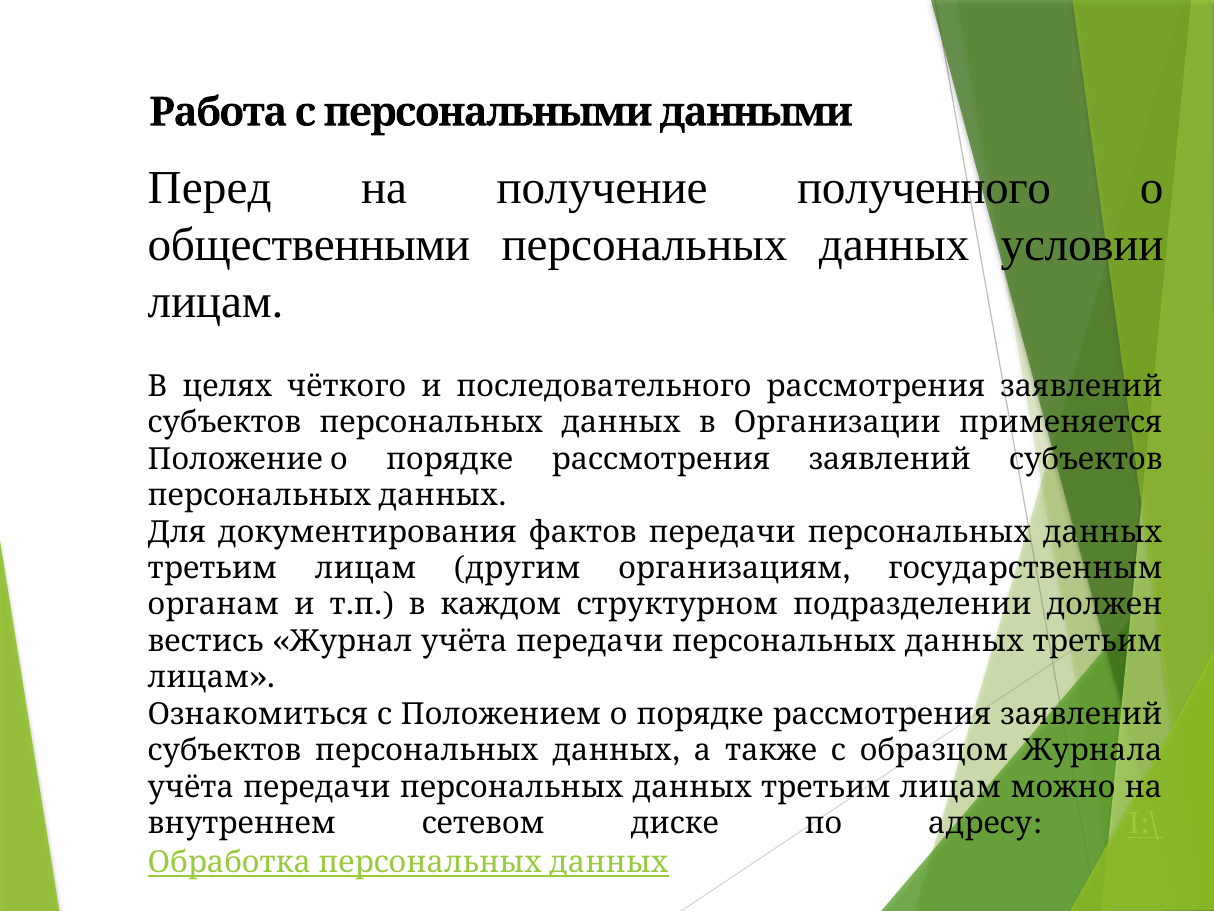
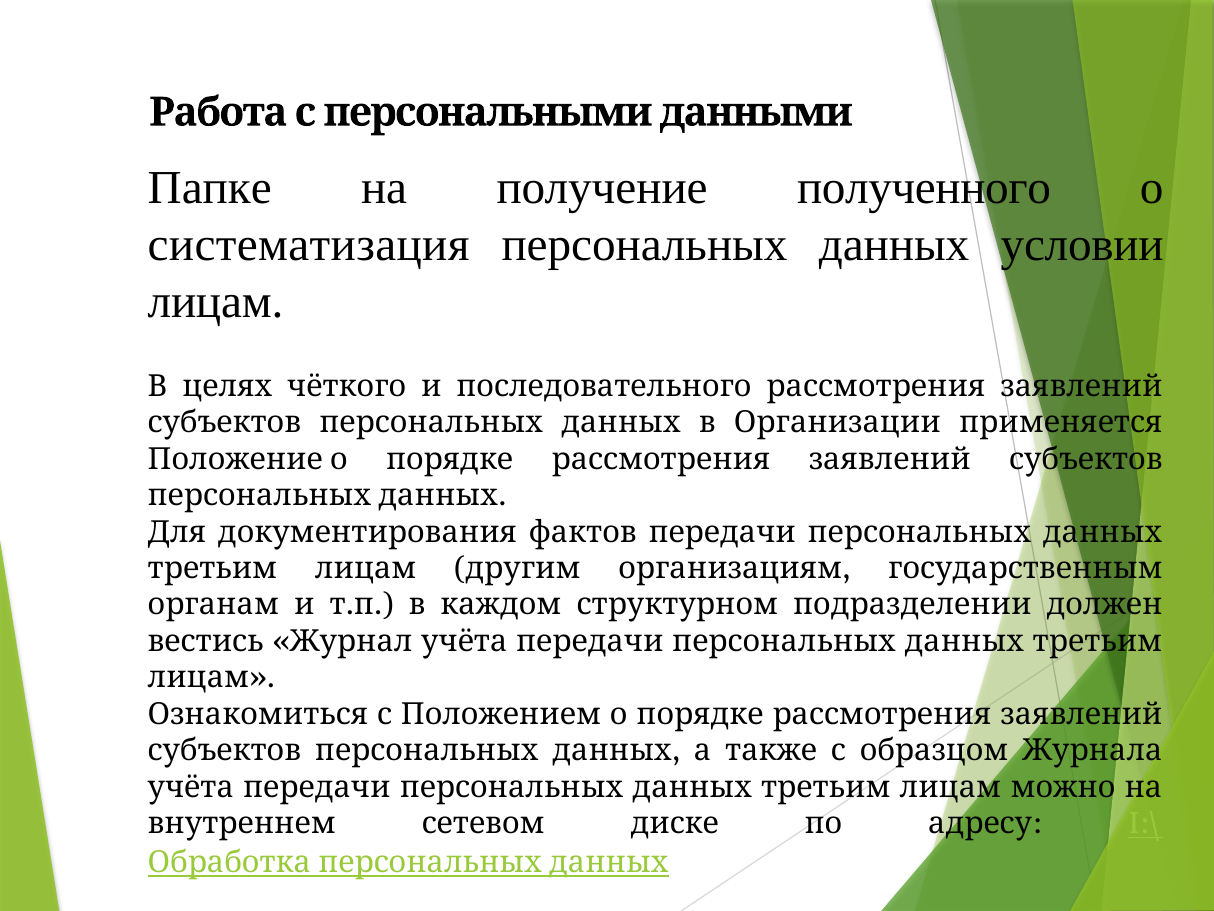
Перед: Перед -> Папке (210, 188)
общественными: общественными -> систематизация (309, 245)
